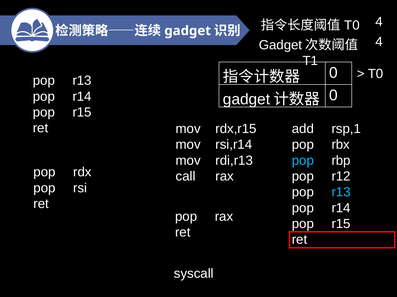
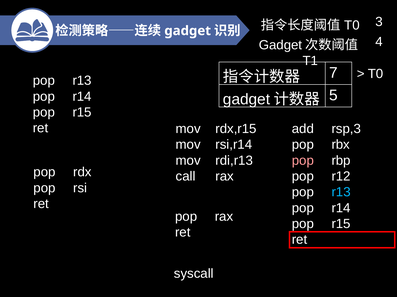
T0 4: 4 -> 3 (379, 22)
0: 0 -> 7 (333, 73)
0: 0 -> 5 (333, 96)
rsp,1: rsp,1 -> rsp,3 (346, 129)
pop colour: light blue -> pink (303, 161)
